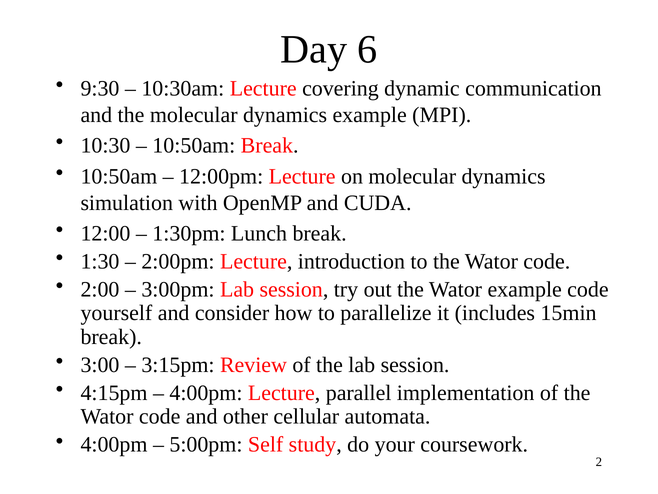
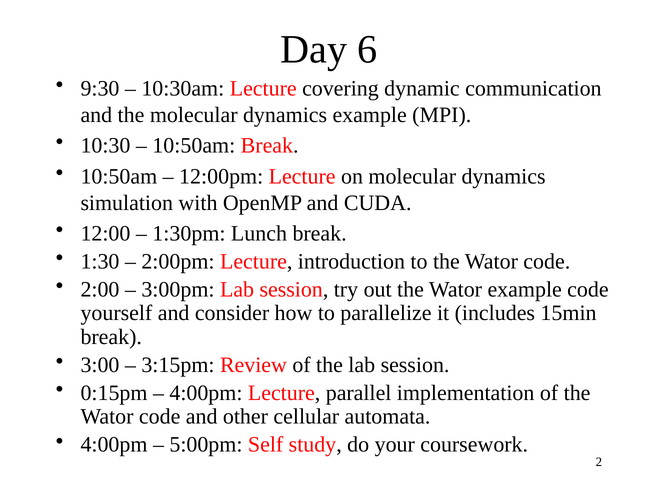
4:15pm: 4:15pm -> 0:15pm (114, 393)
